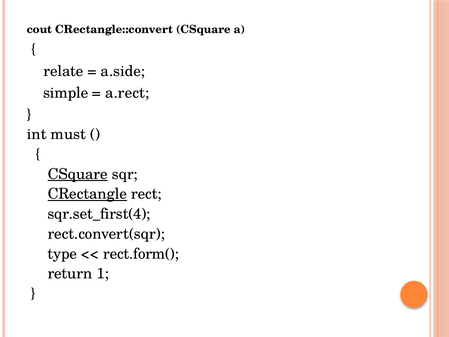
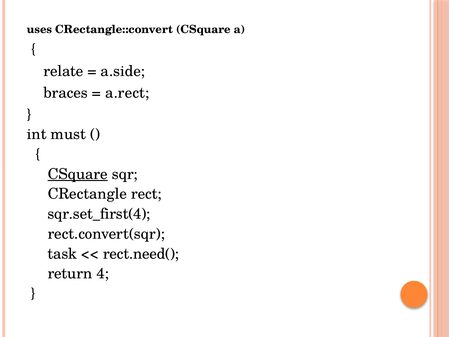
cout: cout -> uses (39, 30)
simple: simple -> braces (66, 93)
CRectangle underline: present -> none (87, 194)
type: type -> task (62, 254)
rect.form(: rect.form( -> rect.need( (141, 254)
1: 1 -> 4 (103, 273)
